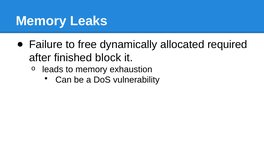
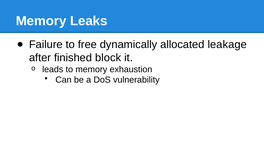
required: required -> leakage (227, 45)
